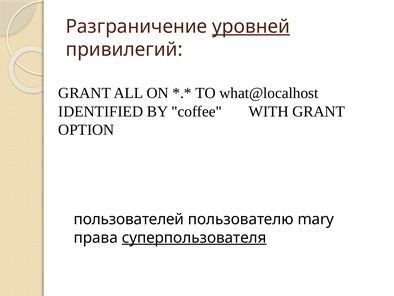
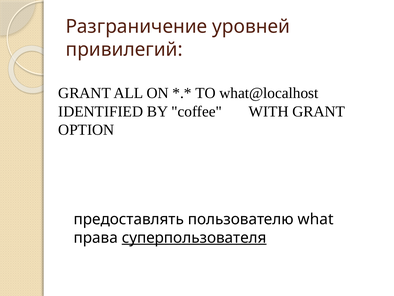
уровней underline: present -> none (251, 27)
пользователей: пользователей -> предоставлять (129, 219)
mаrу: mаrу -> what (316, 219)
